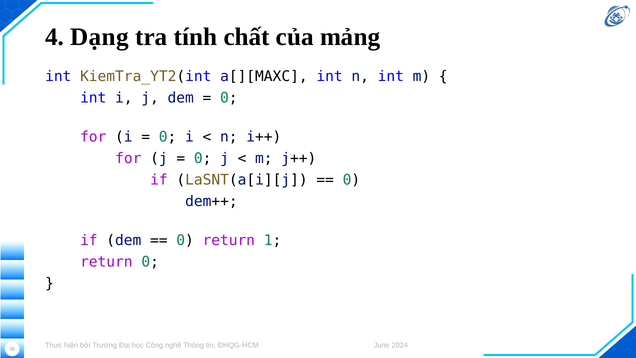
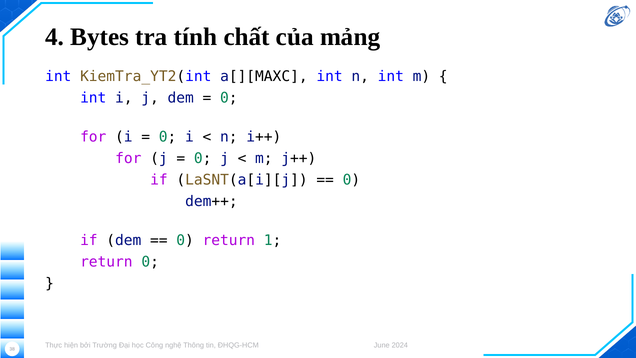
Dạng: Dạng -> Bytes (100, 37)
